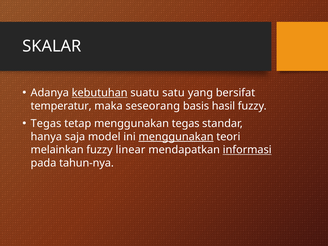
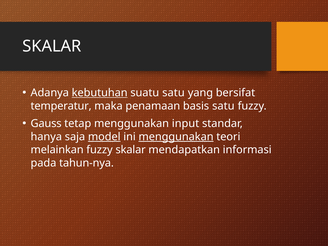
seseorang: seseorang -> penamaan (153, 106)
basis hasil: hasil -> satu (223, 106)
Tegas: Tegas -> Gauss (46, 124)
menggunakan tegas: tegas -> input (186, 124)
model underline: none -> present (104, 137)
fuzzy linear: linear -> skalar (131, 150)
informasi underline: present -> none (247, 150)
